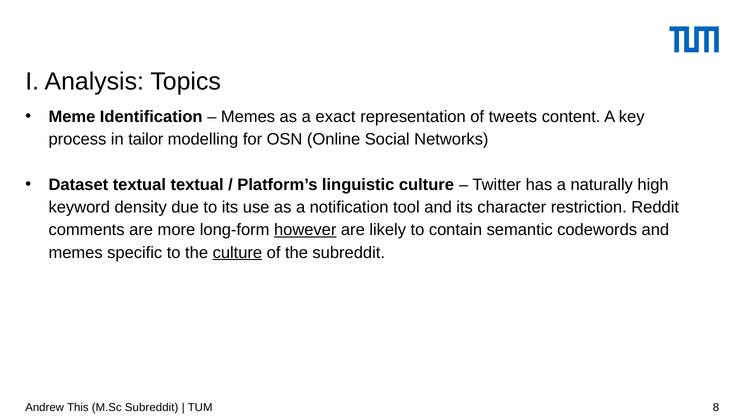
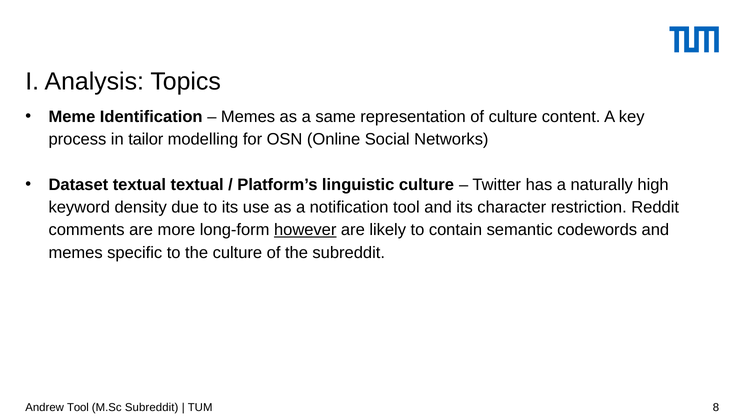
exact: exact -> same (336, 117)
of tweets: tweets -> culture (513, 117)
culture underline: present -> none (237, 253)
Andrew This: This -> Tool (78, 407)
